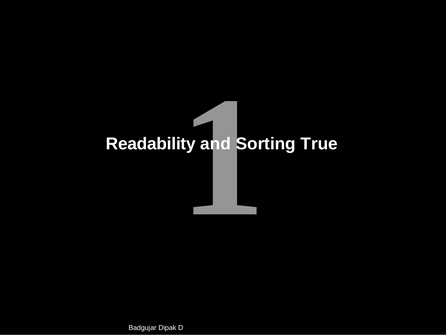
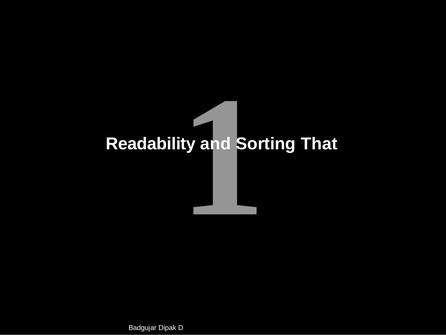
True: True -> That (319, 144)
